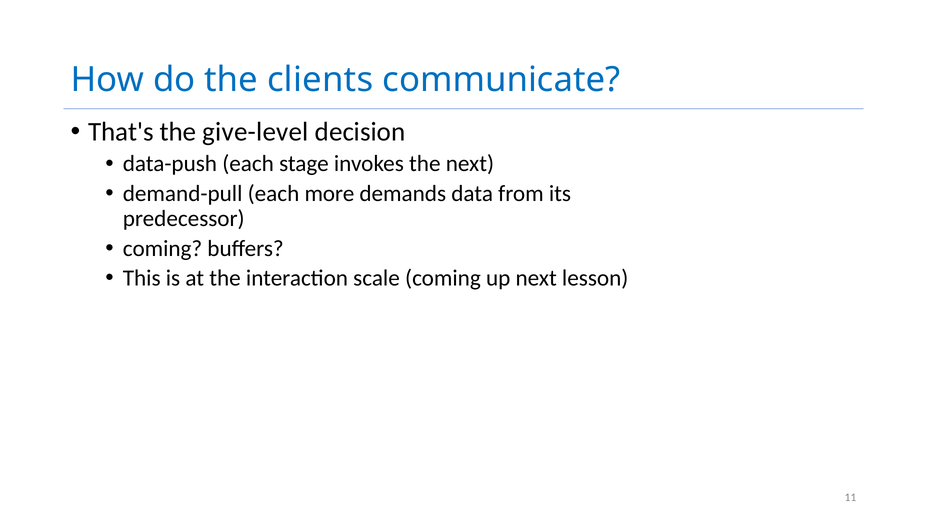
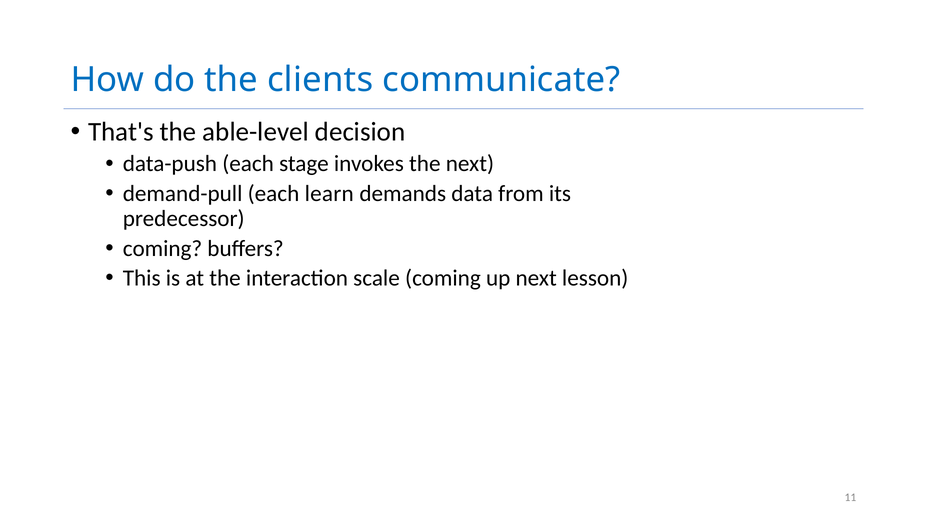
give-level: give-level -> able-level (256, 132)
more: more -> learn (329, 194)
